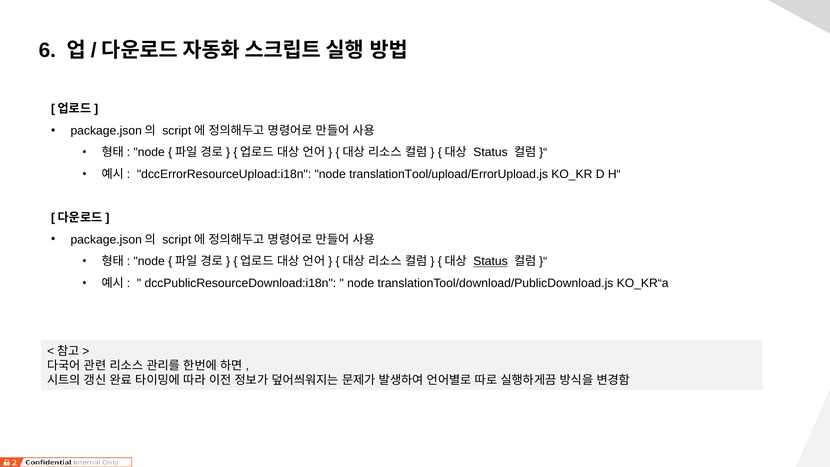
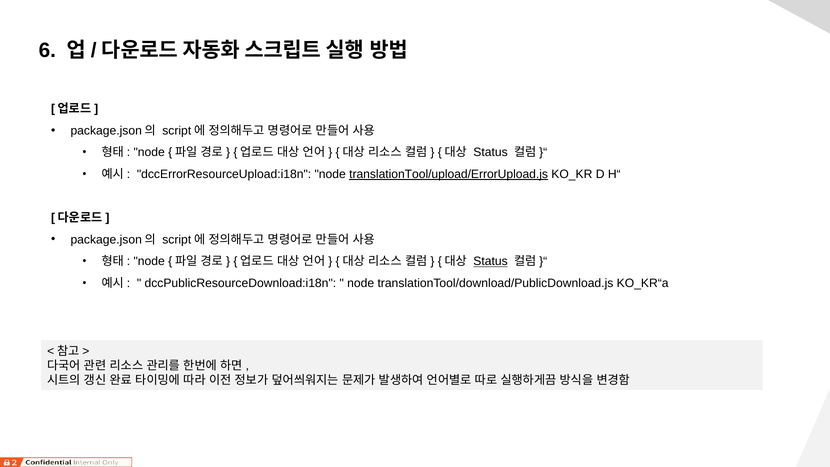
translationTool/upload/ErrorUpload.js underline: none -> present (449, 174)
